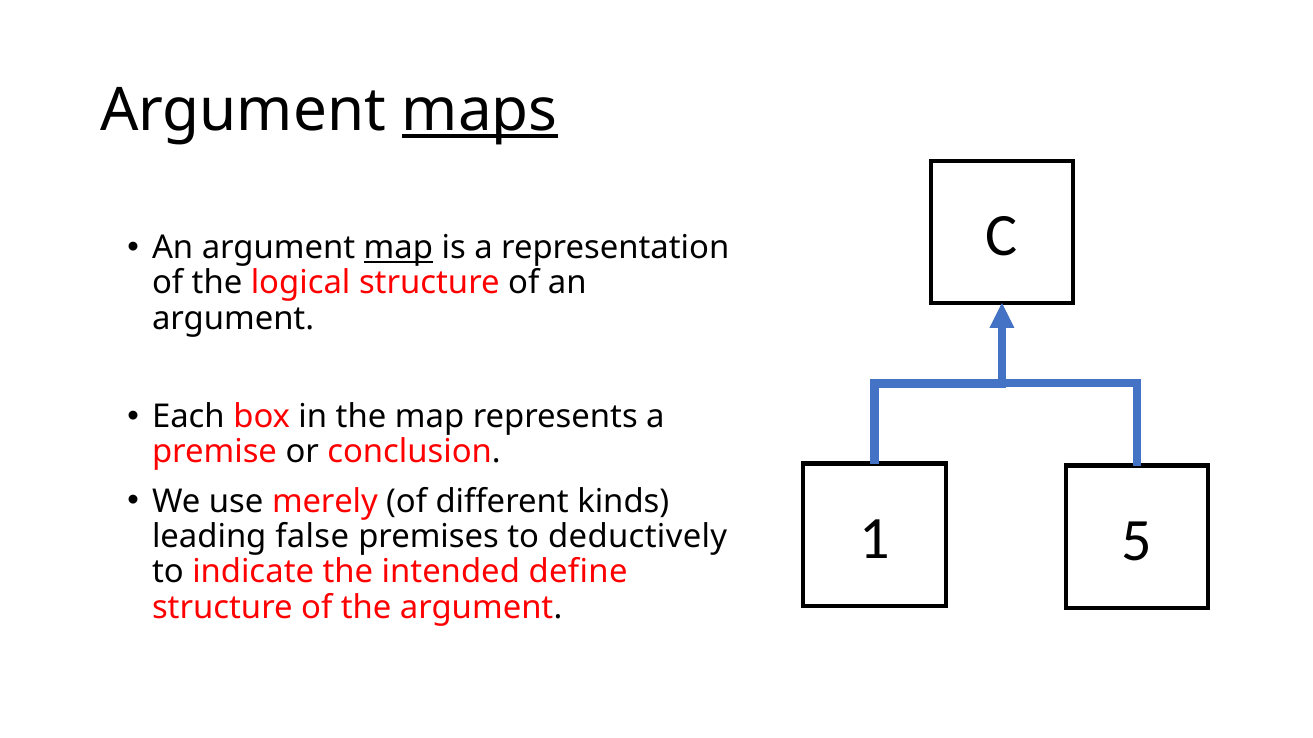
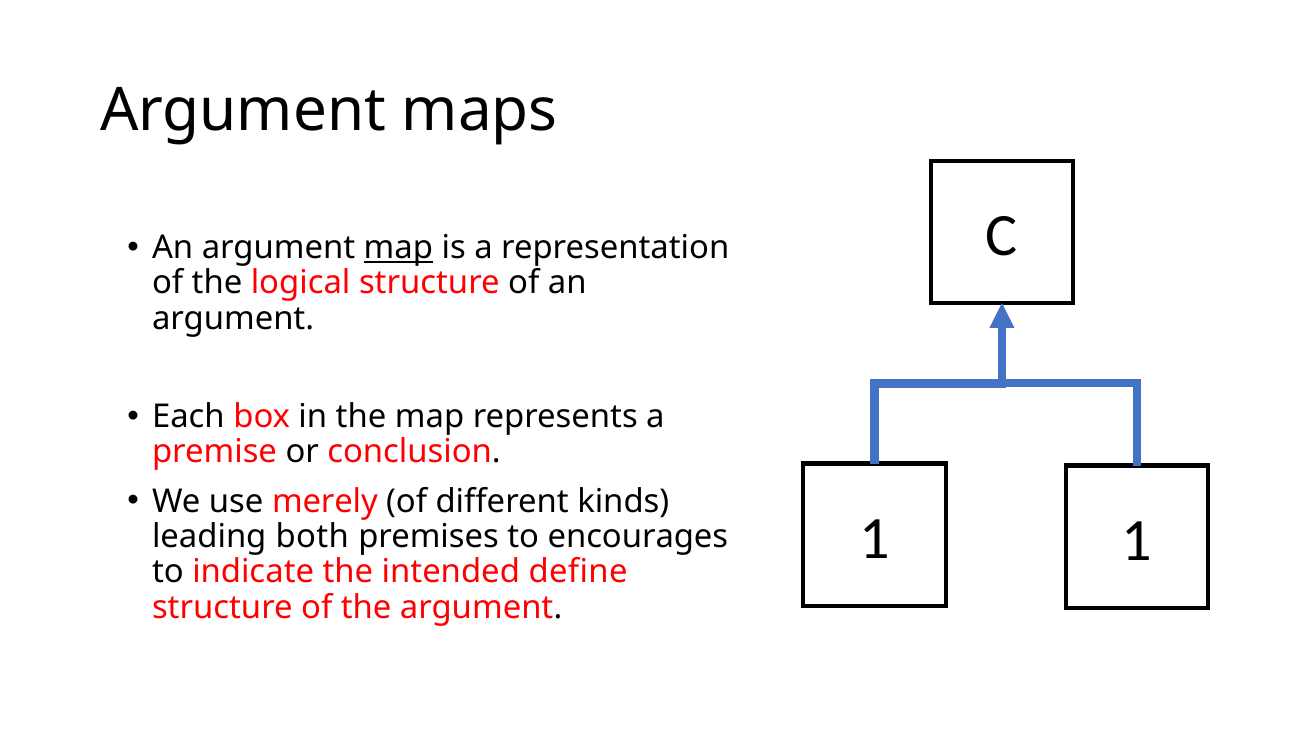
maps underline: present -> none (480, 110)
1 5: 5 -> 1 (1137, 541)
false: false -> both (312, 537)
deductively: deductively -> encourages (638, 537)
